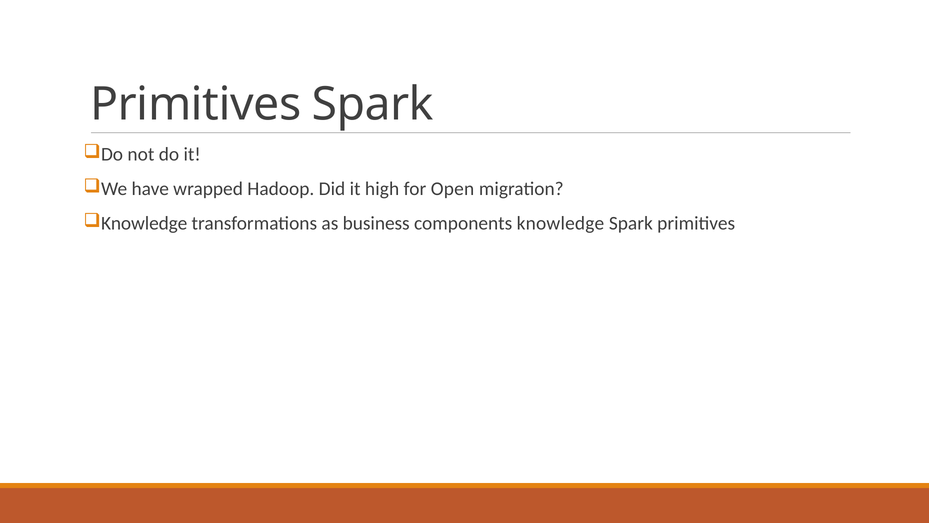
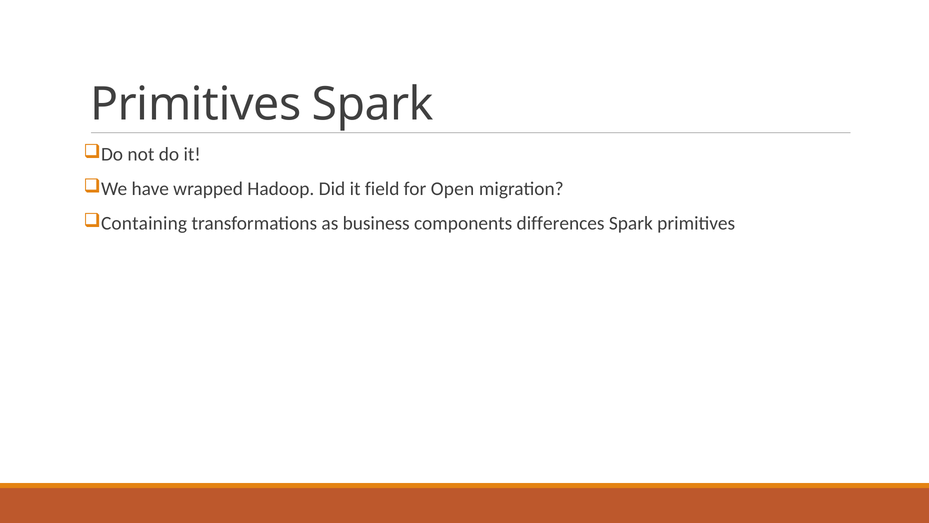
high: high -> field (382, 189)
Knowledge: Knowledge -> Containing (144, 223)
components knowledge: knowledge -> differences (561, 223)
